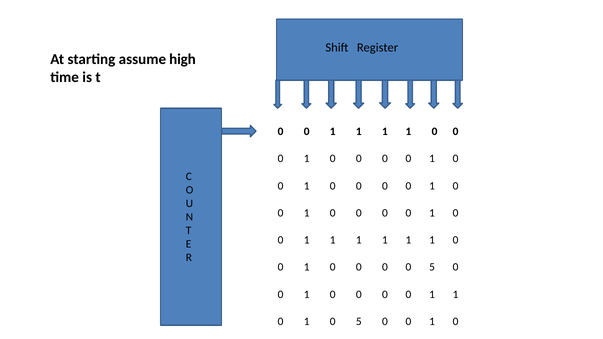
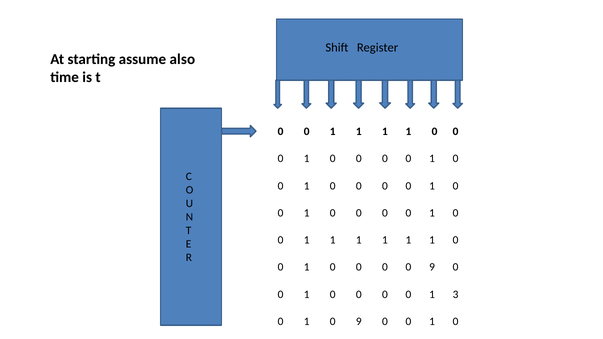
high: high -> also (182, 59)
0 0 5: 5 -> 9 (432, 267)
1: 1 -> 3 (456, 294)
1 0 5: 5 -> 9 (359, 322)
